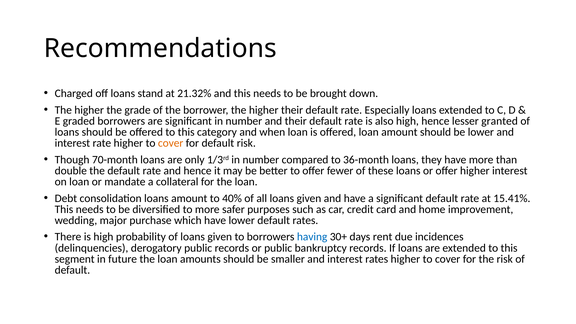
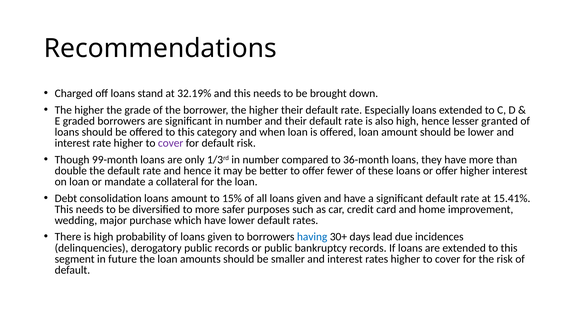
21.32%: 21.32% -> 32.19% (194, 94)
cover colour: orange -> purple (171, 143)
70-month: 70-month -> 99-month (115, 160)
40%: 40% -> 15% (232, 198)
rent: rent -> lead (383, 237)
